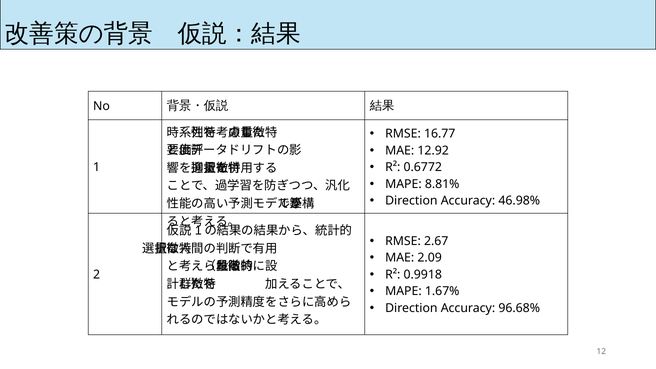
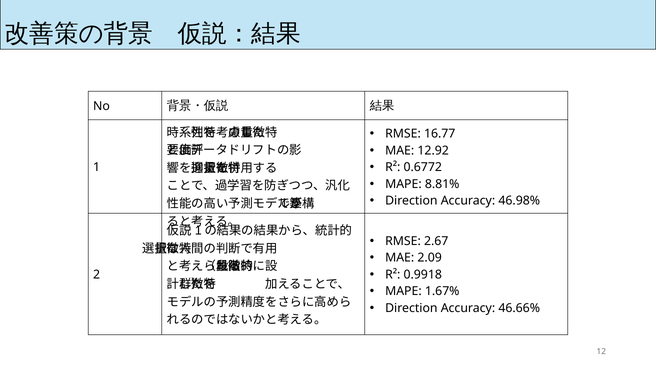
96.68%: 96.68% -> 46.66% (519, 308)
